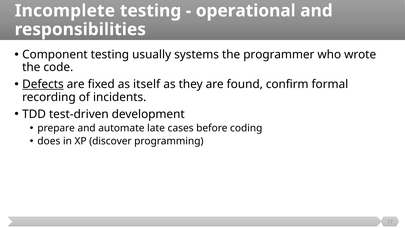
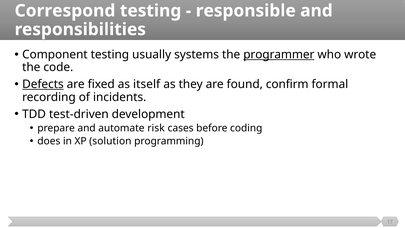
Incomplete: Incomplete -> Correspond (65, 11)
operational: operational -> responsible (246, 11)
programmer underline: none -> present (279, 55)
late: late -> risk (156, 128)
discover: discover -> solution (110, 141)
